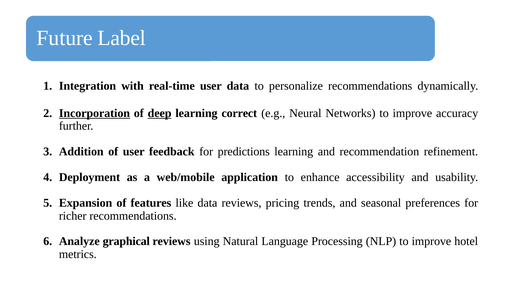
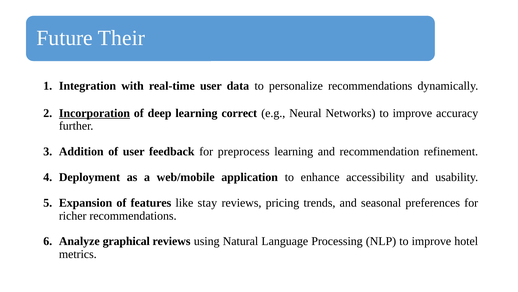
Label: Label -> Their (121, 38)
deep underline: present -> none (160, 113)
predictions: predictions -> preprocess (244, 151)
like data: data -> stay (207, 202)
